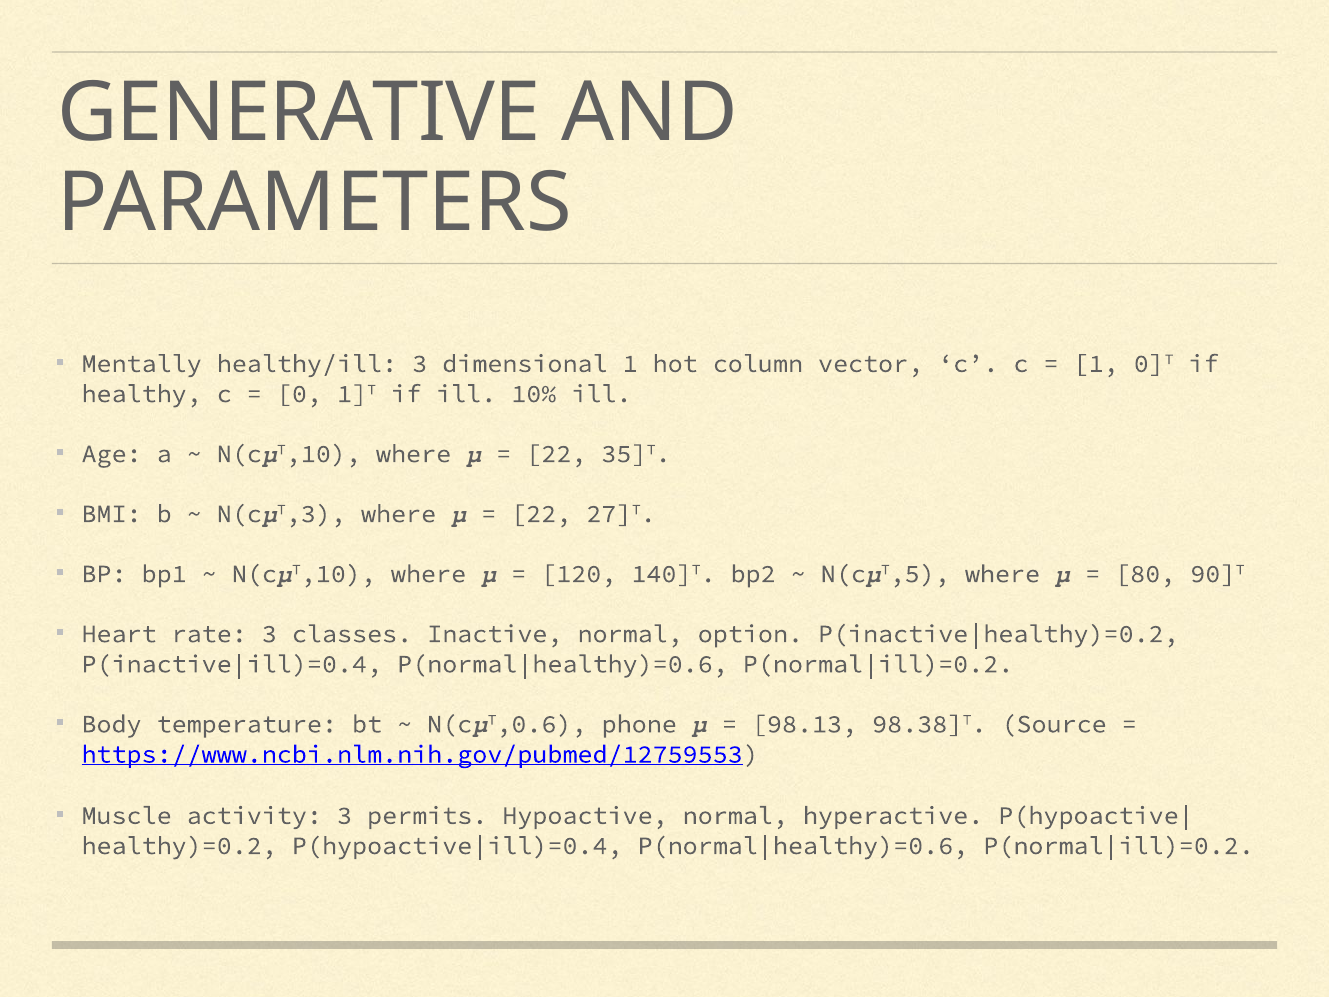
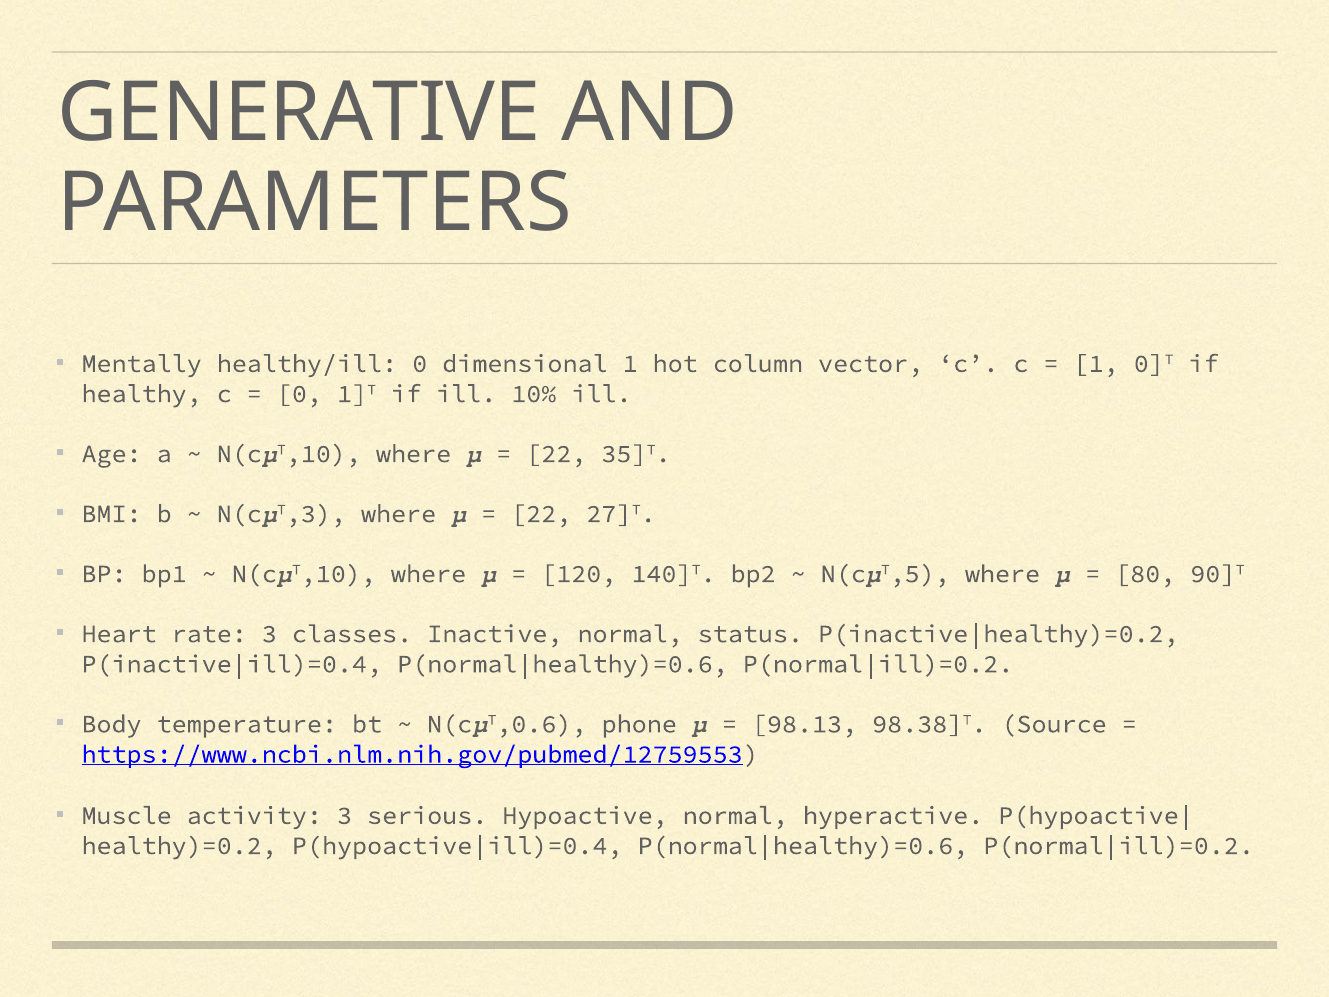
healthy/ill 3: 3 -> 0 (420, 364)
option: option -> status (750, 634)
permits: permits -> serious (427, 815)
